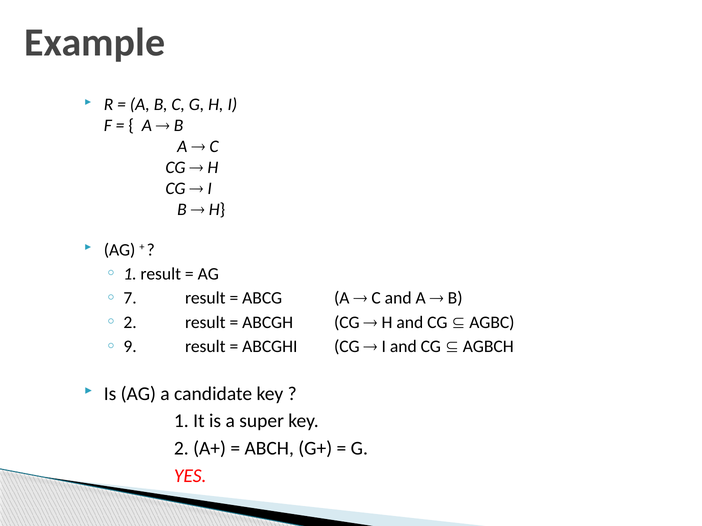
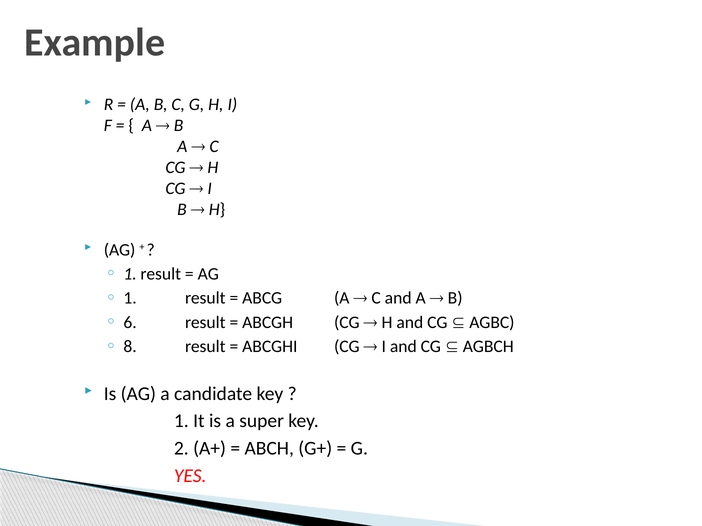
7: 7 -> 1 (130, 298)
2: 2 -> 6 (130, 323)
9: 9 -> 8 (130, 347)
